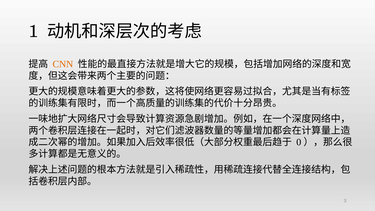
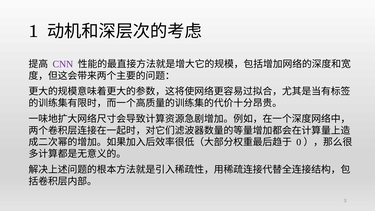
CNN colour: orange -> purple (63, 64)
